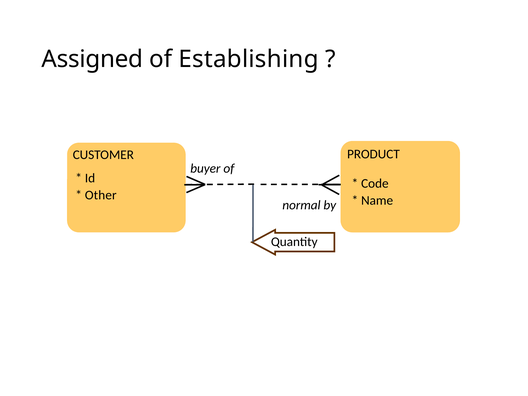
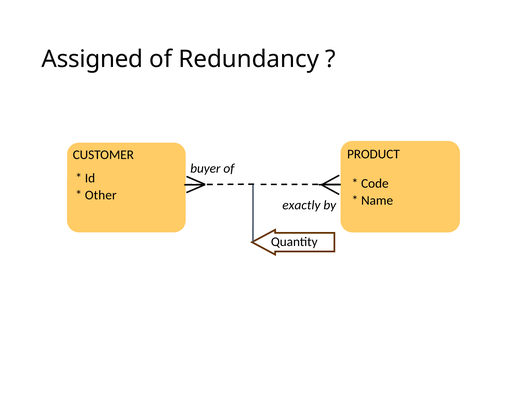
Establishing: Establishing -> Redundancy (249, 59)
normal: normal -> exactly (301, 205)
